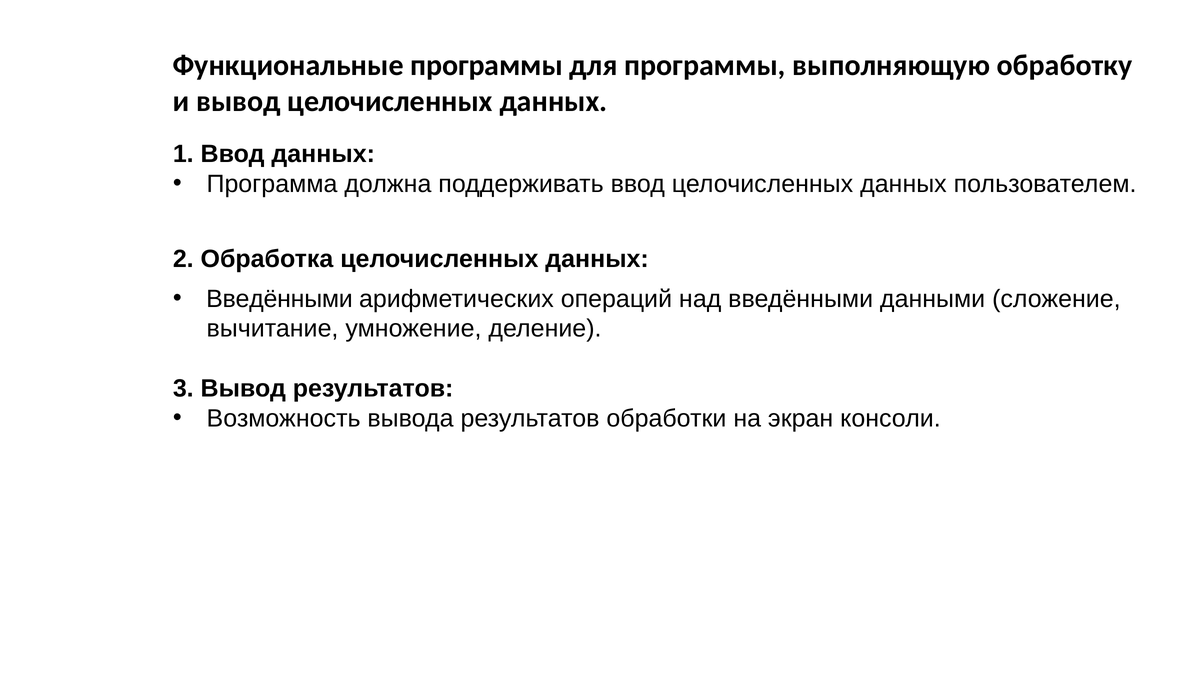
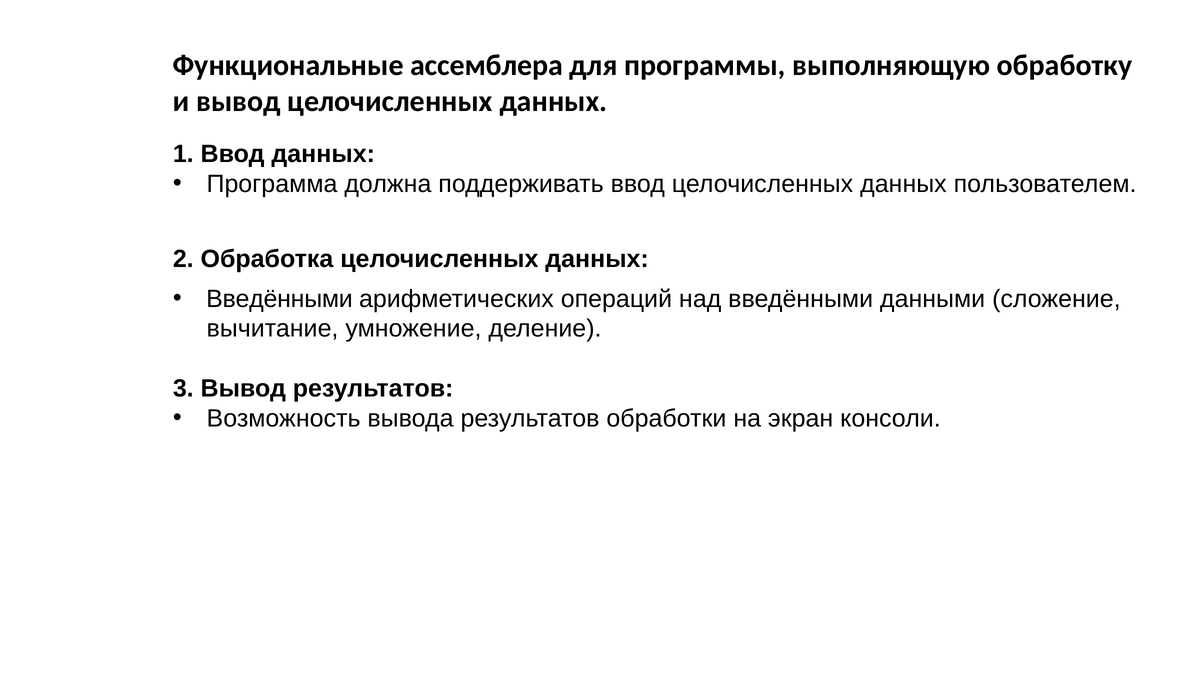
Функциональные программы: программы -> ассемблера (487, 65)
